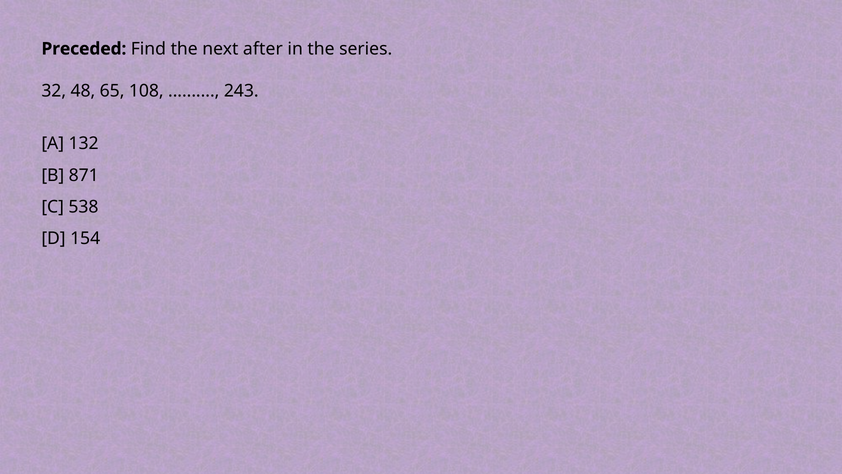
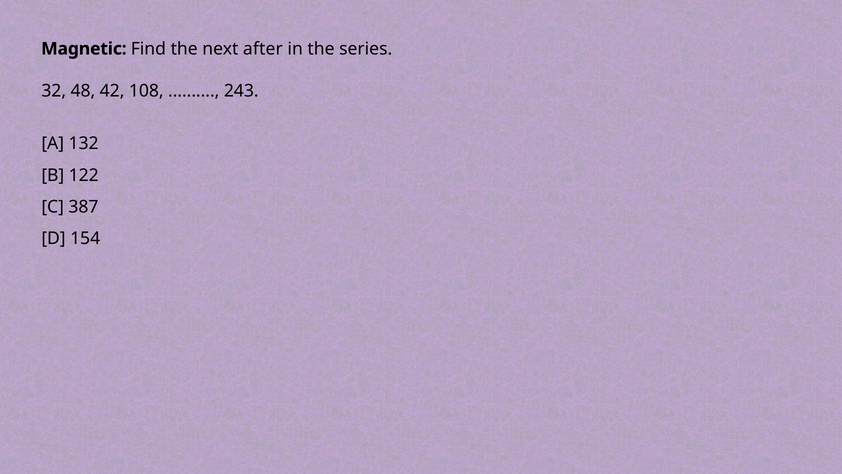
Preceded: Preceded -> Magnetic (84, 49)
65: 65 -> 42 (112, 91)
871: 871 -> 122 (84, 175)
538: 538 -> 387 (83, 207)
